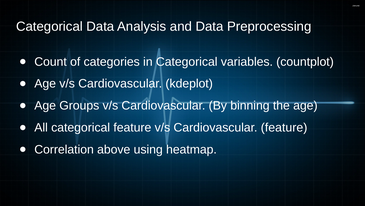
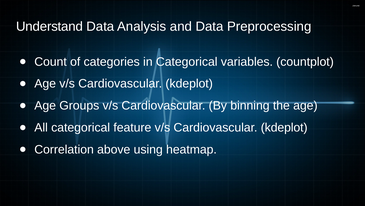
Categorical: Categorical -> Understand (50, 26)
feature v/s Cardiovascular feature: feature -> kdeplot (284, 127)
